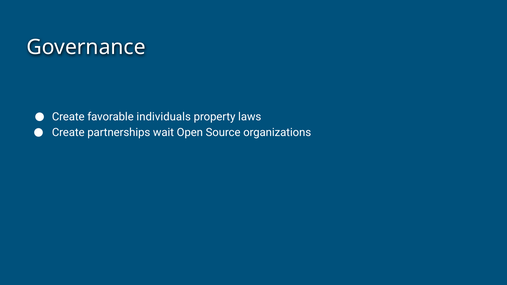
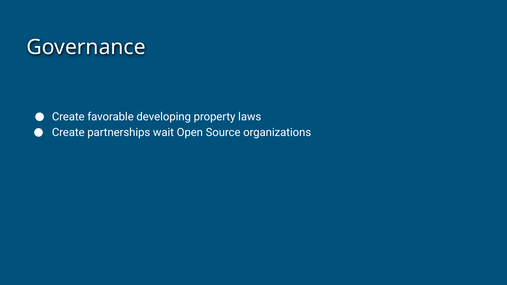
individuals: individuals -> developing (164, 117)
